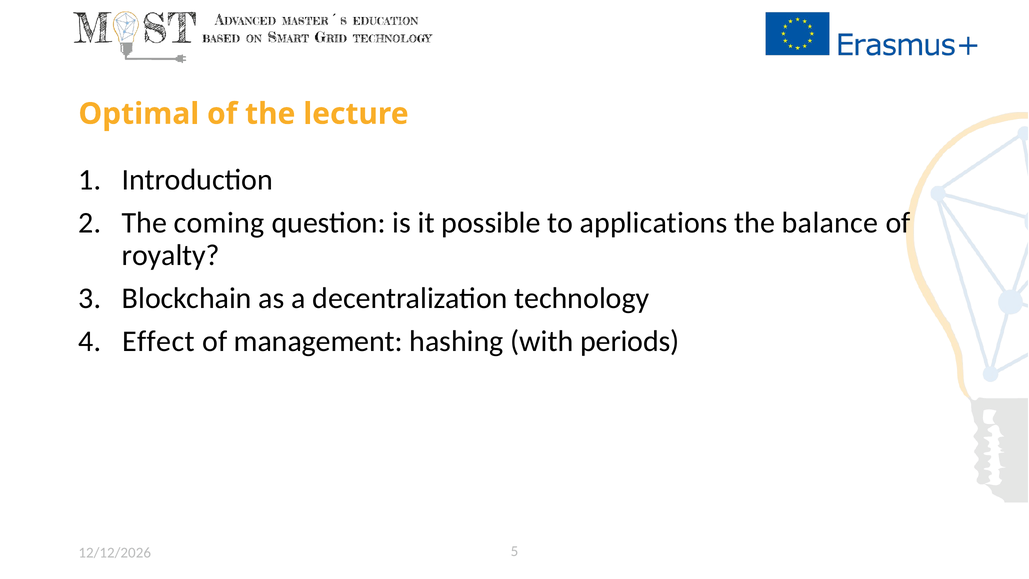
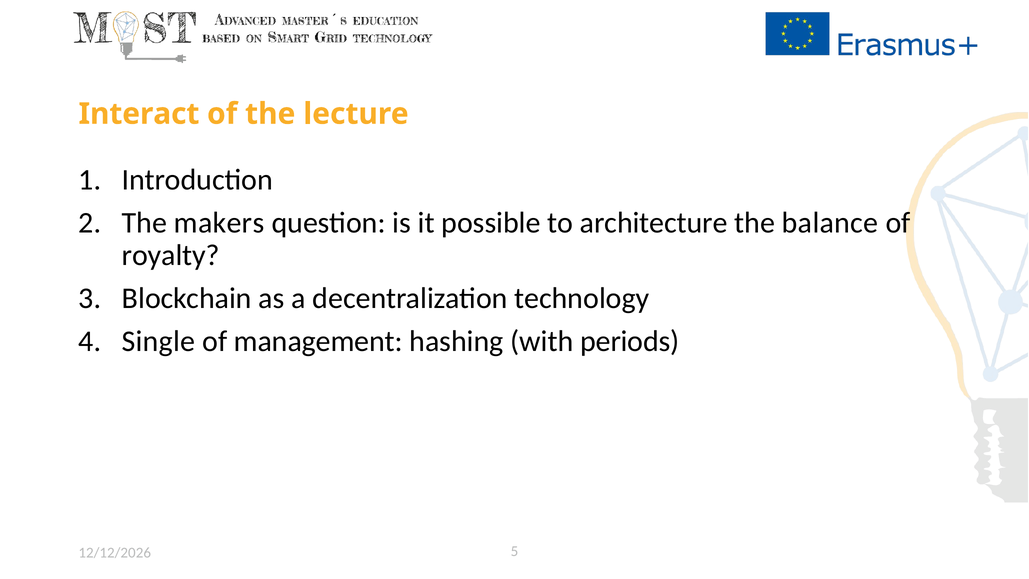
Optimal: Optimal -> Interact (139, 114)
coming: coming -> makers (219, 223)
applications: applications -> architecture (654, 223)
Effect: Effect -> Single (159, 341)
